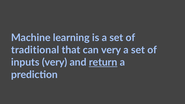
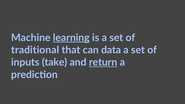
learning underline: none -> present (71, 38)
can very: very -> data (111, 50)
inputs very: very -> take (55, 62)
